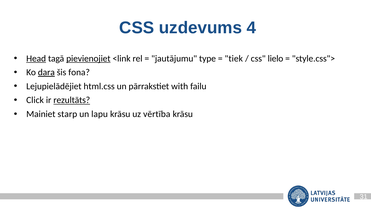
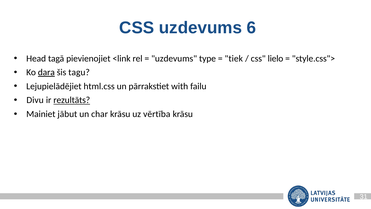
4: 4 -> 6 (251, 28)
Head underline: present -> none (36, 58)
pievienojiet underline: present -> none (88, 58)
jautājumu: jautājumu -> uzdevums (174, 58)
fona: fona -> tagu (79, 72)
Click: Click -> Divu (35, 100)
starp: starp -> jābut (67, 114)
lapu: lapu -> char (100, 114)
